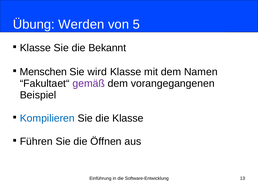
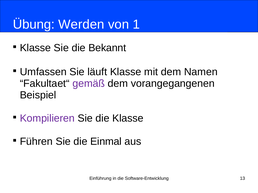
5: 5 -> 1 (136, 24)
Menschen: Menschen -> Umfassen (43, 72)
wird: wird -> läuft (97, 72)
Kompilieren colour: blue -> purple (47, 119)
Öffnen: Öffnen -> Einmal (106, 142)
